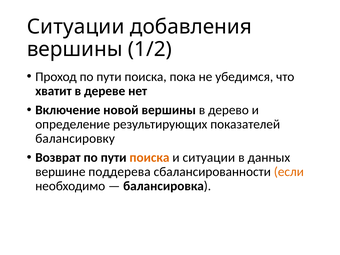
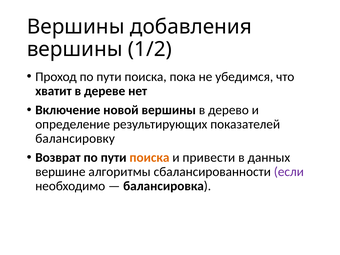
Ситуации: Ситуации -> Вершины (76, 27)
и ситуации: ситуации -> привести (209, 158)
поддерева: поддерева -> алгоритмы (120, 172)
если colour: orange -> purple (289, 172)
